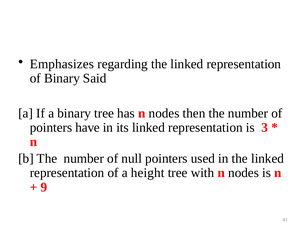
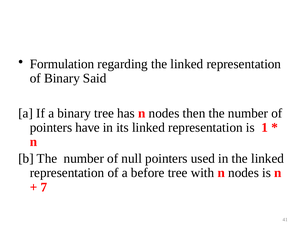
Emphasizes: Emphasizes -> Formulation (62, 64)
3: 3 -> 1 (265, 127)
height: height -> before (148, 173)
9: 9 -> 7 (44, 187)
